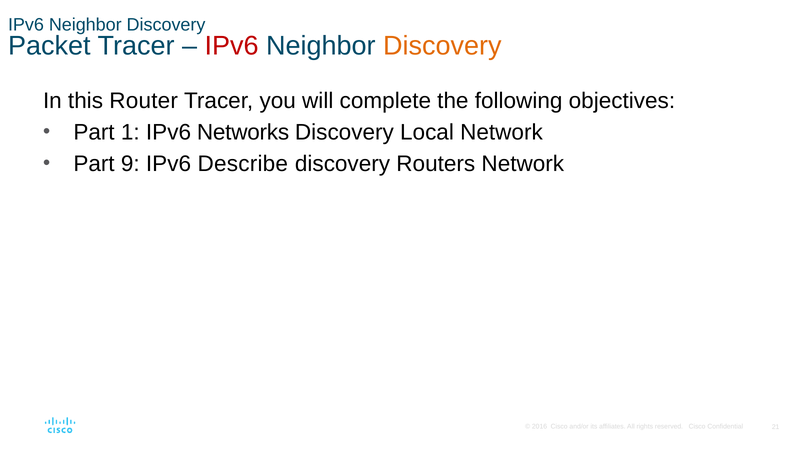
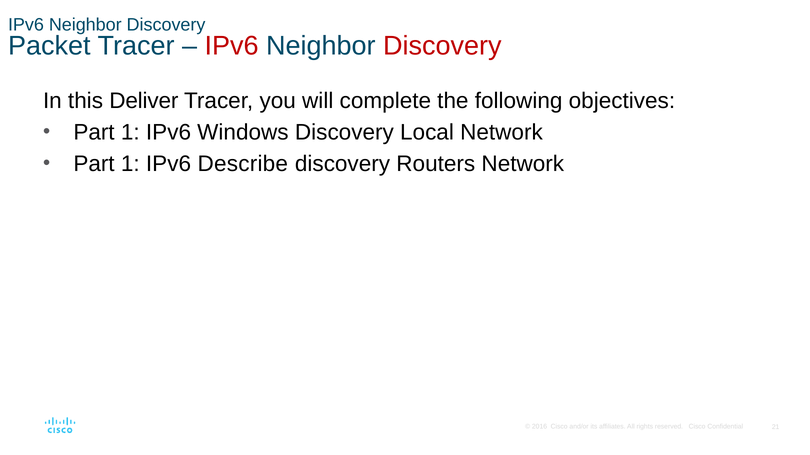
Discovery colour: orange -> red (442, 46)
Router: Router -> Deliver (144, 101)
Networks: Networks -> Windows (243, 132)
9: 9 -> 1 (130, 164)
